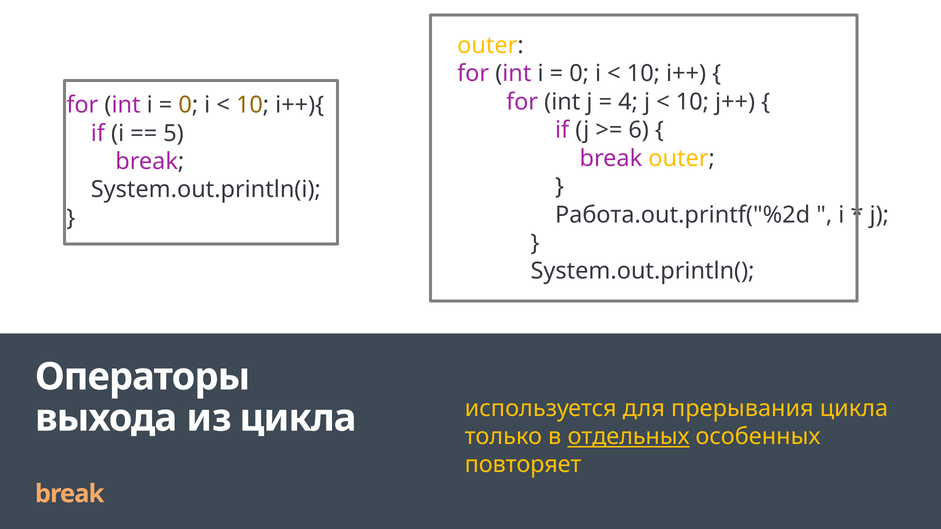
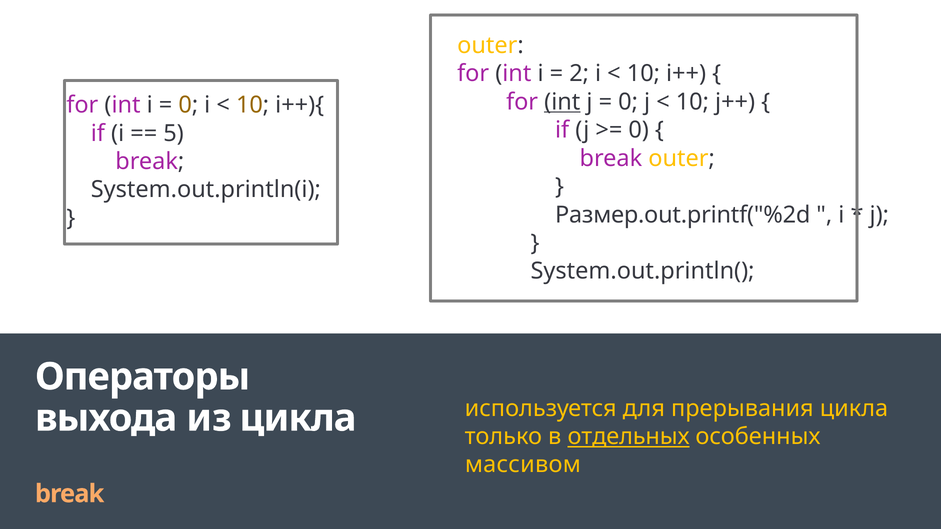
0: 0 -> 2 (579, 74)
int underline: none -> present (562, 102)
4: 4 -> 0 (628, 102)
6: 6 -> 0 (639, 130)
Работа.out.printf("%2d: Работа.out.printf("%2d -> Размер.out.printf("%2d (683, 215)
повторяет: повторяет -> массивом (523, 465)
